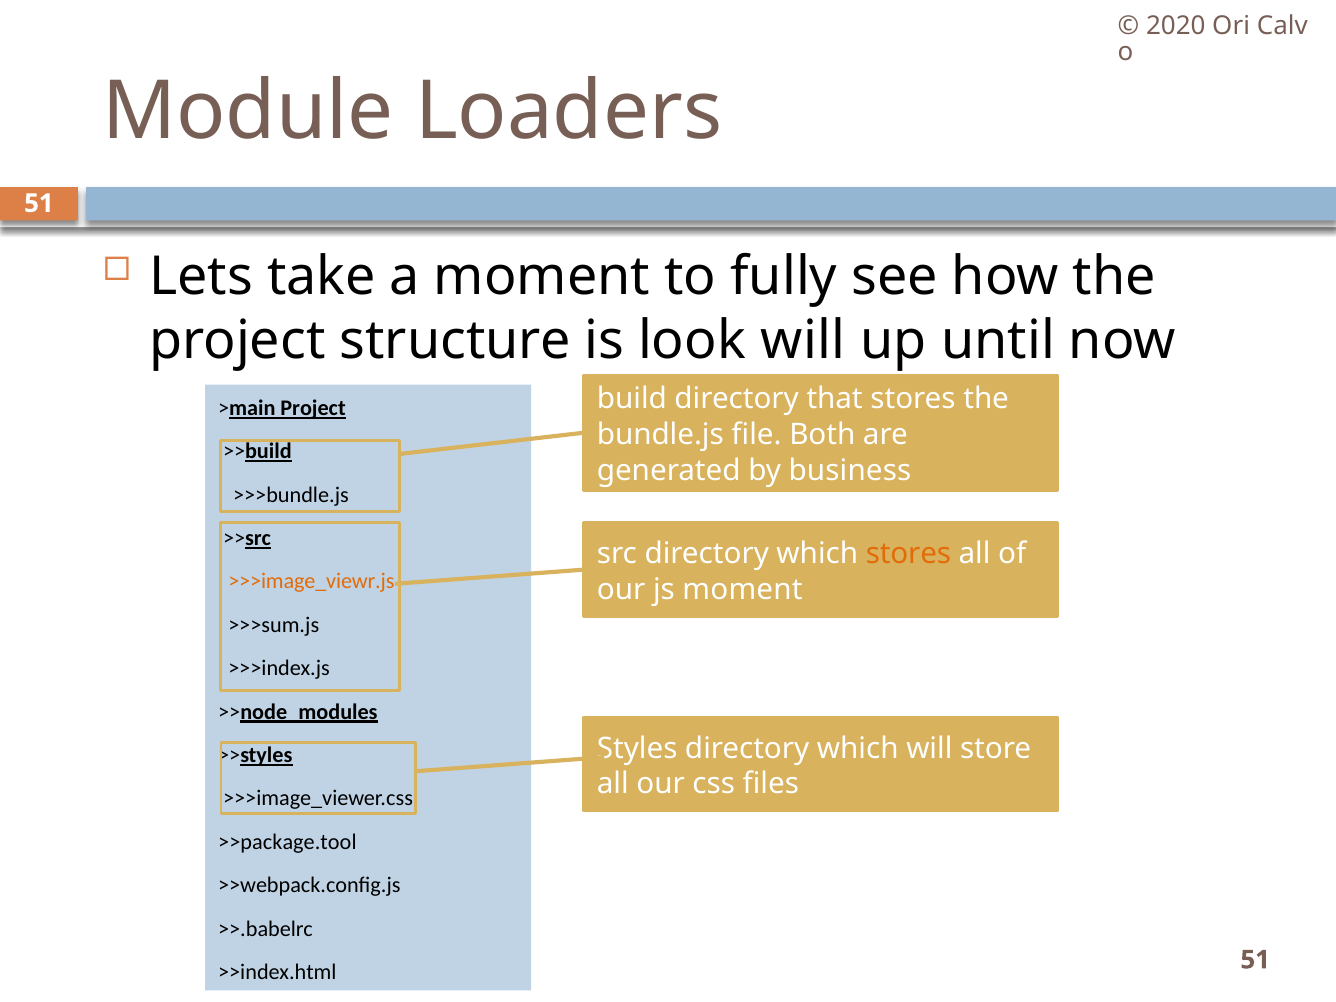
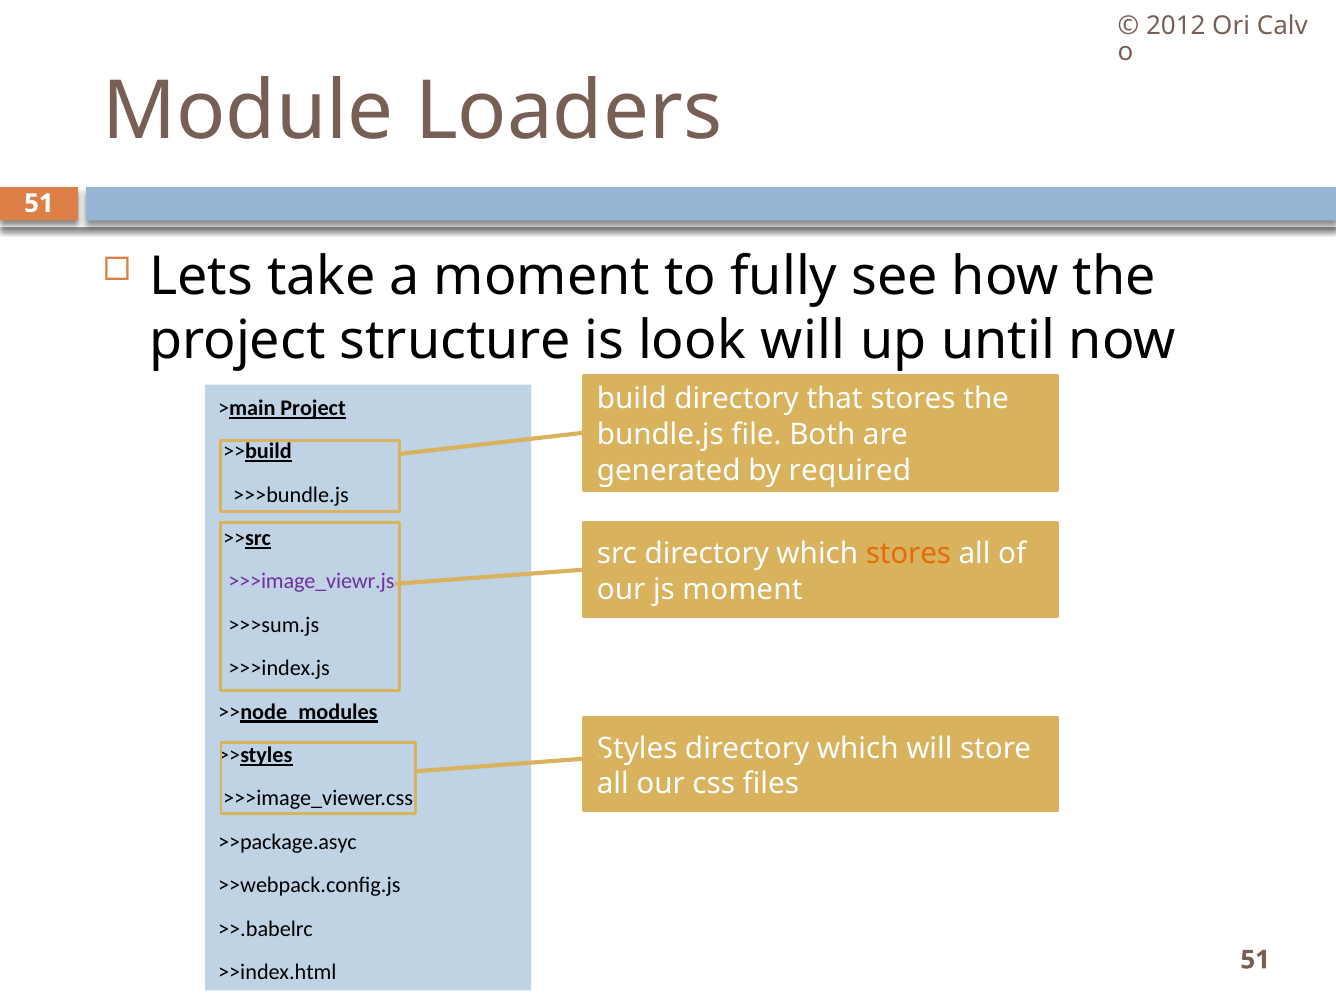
2020: 2020 -> 2012 (1176, 26)
business: business -> required (850, 470)
>>>image_viewr.js colour: orange -> purple (311, 582)
>>package.tool: >>package.tool -> >>package.asyc (288, 842)
